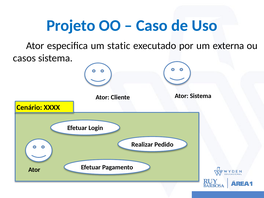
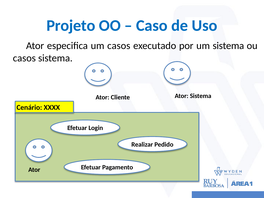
um static: static -> casos (119, 46)
um externa: externa -> sistema (228, 46)
